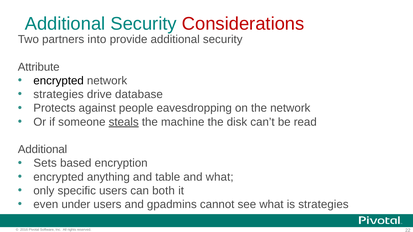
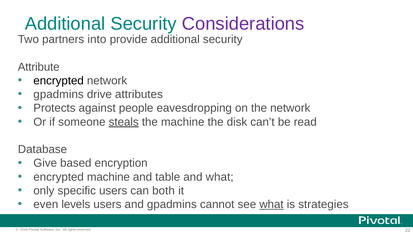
Considerations colour: red -> purple (243, 24)
strategies: strategies -> gpadmins (59, 95)
database: database -> attributes (139, 95)
Additional: Additional -> Database (42, 150)
Sets: Sets -> Give (45, 163)
encrypted anything: anything -> machine (108, 177)
under: under -> levels (76, 205)
what underline: none -> present (271, 205)
